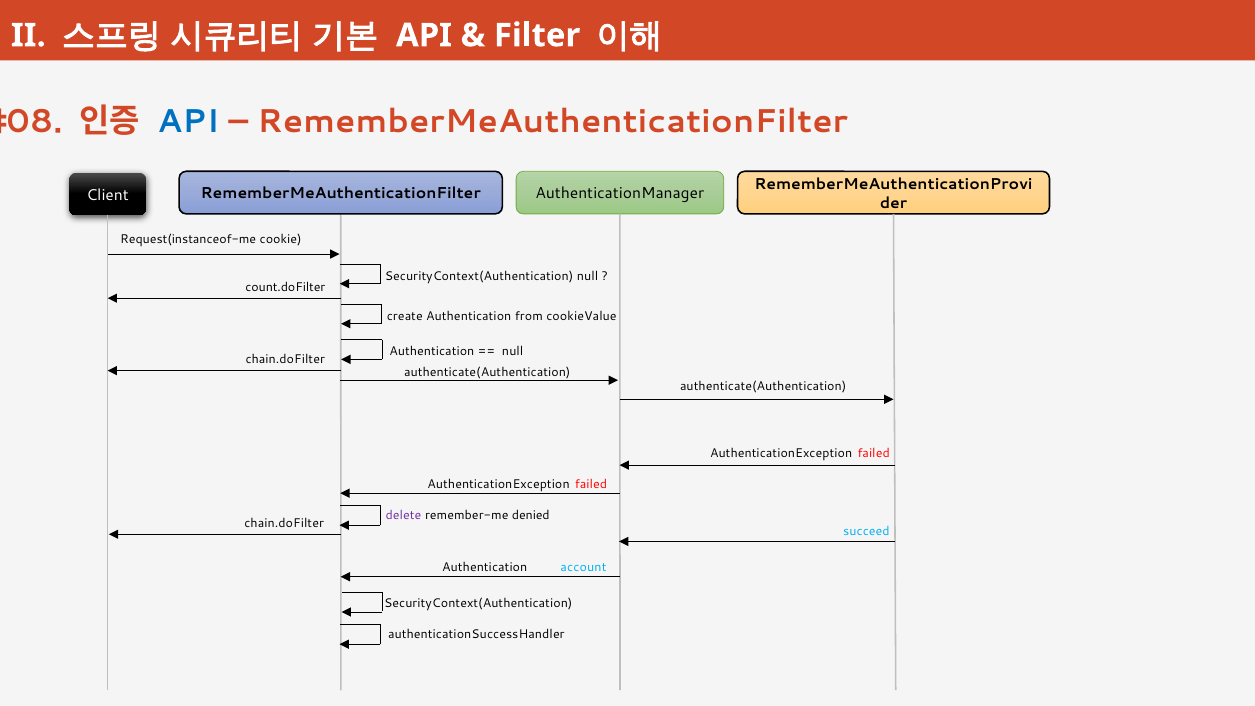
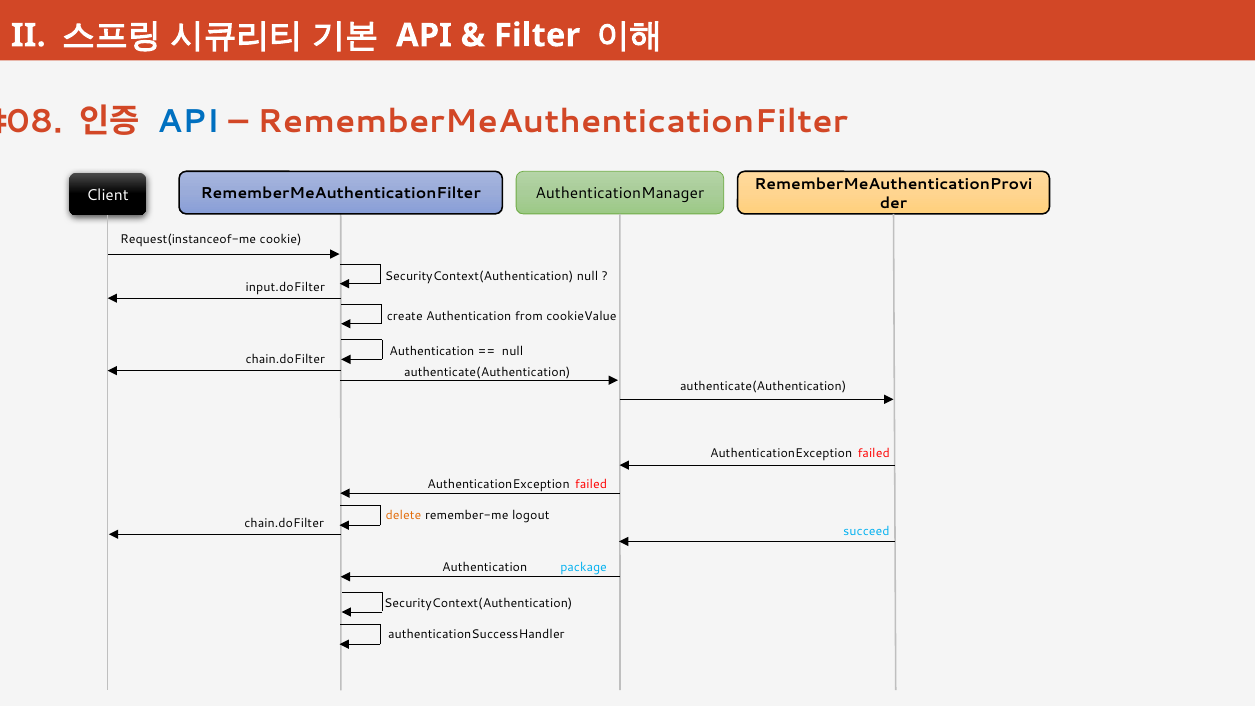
count.doFilter: count.doFilter -> input.doFilter (285, 287)
delete colour: purple -> orange (404, 516)
denied: denied -> logout (531, 516)
account: account -> package (584, 567)
